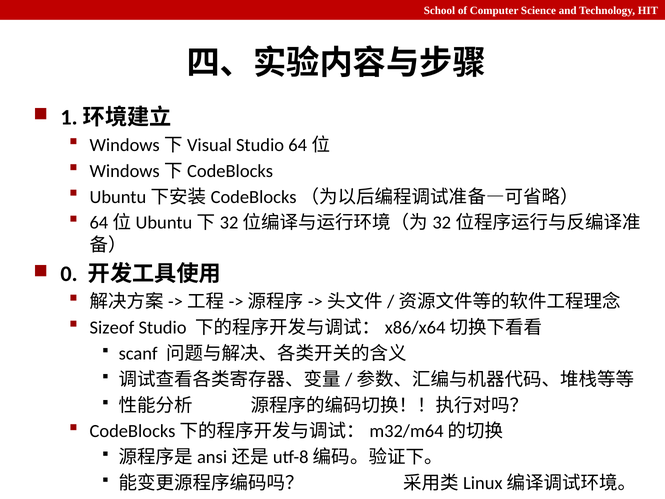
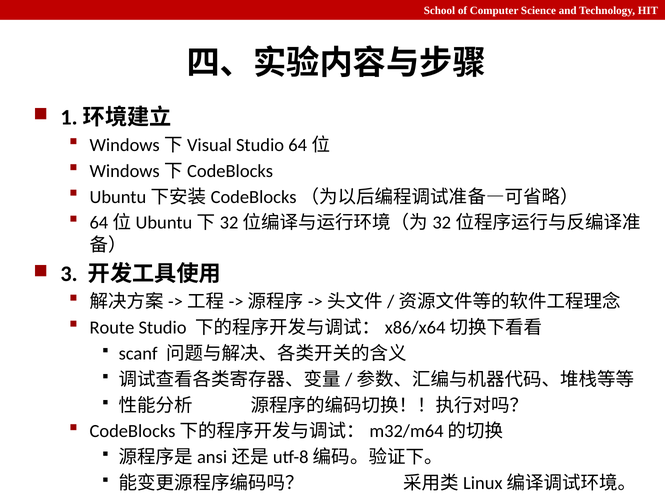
0: 0 -> 3 (69, 274)
Sizeof: Sizeof -> Route (112, 328)
